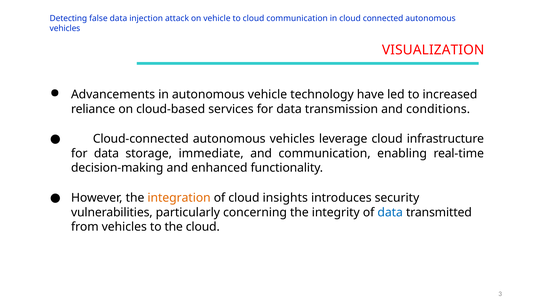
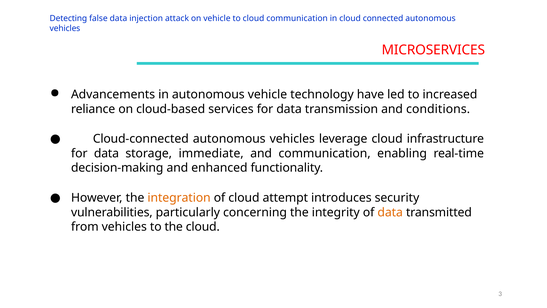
VISUALIZATION: VISUALIZATION -> MICROSERVICES (433, 50)
insights: insights -> attempt (285, 198)
data colour: blue -> orange (390, 212)
